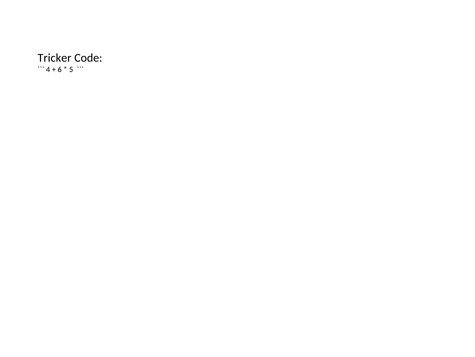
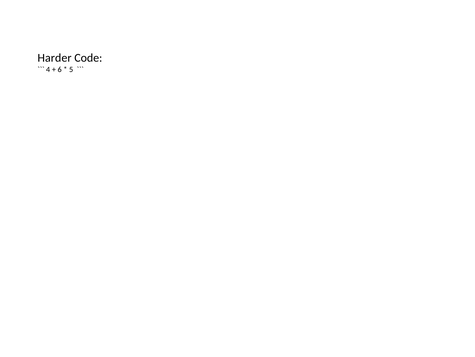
Tricker: Tricker -> Harder (55, 58)
